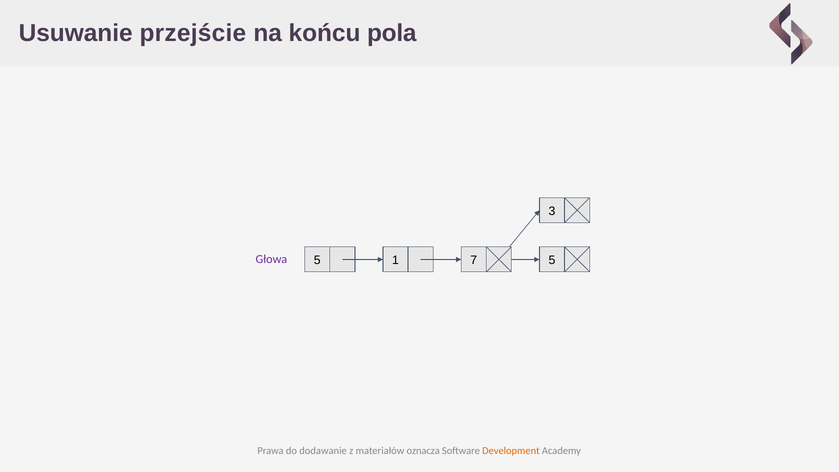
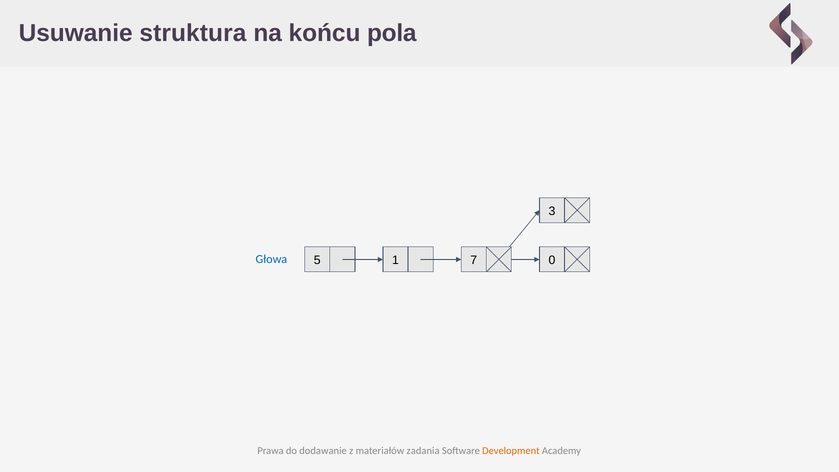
przejście: przejście -> struktura (193, 33)
Głowa colour: purple -> blue (271, 259)
5: 5 -> 0 (552, 260)
oznacza: oznacza -> zadania (423, 451)
